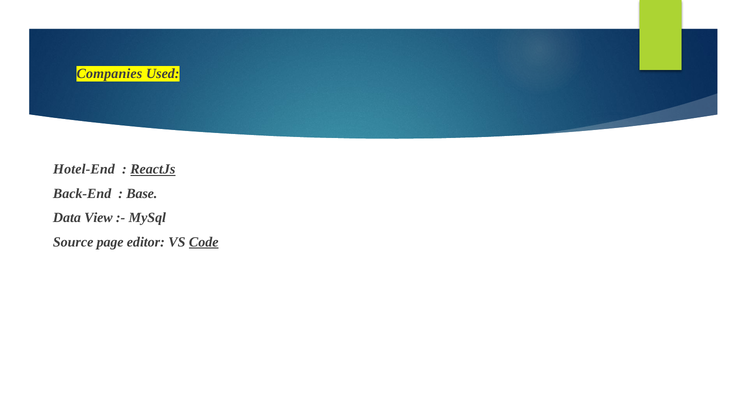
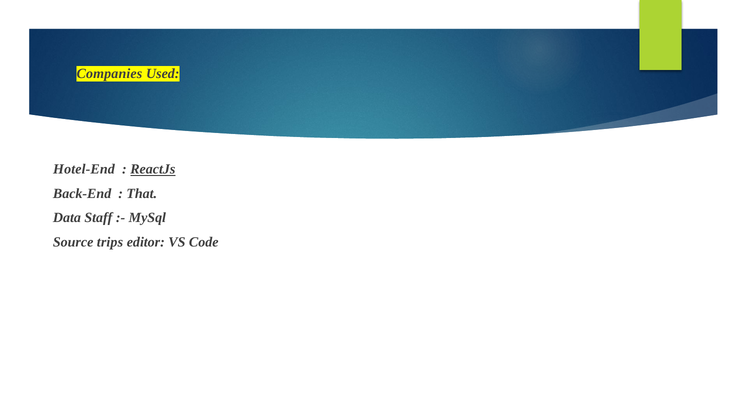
Base: Base -> That (142, 194)
View: View -> Staff (98, 218)
page: page -> trips (110, 242)
Code underline: present -> none (204, 242)
